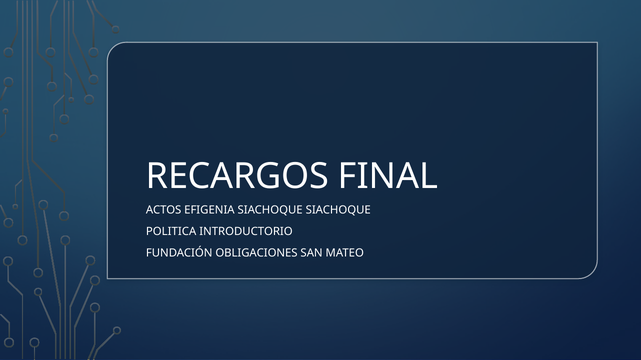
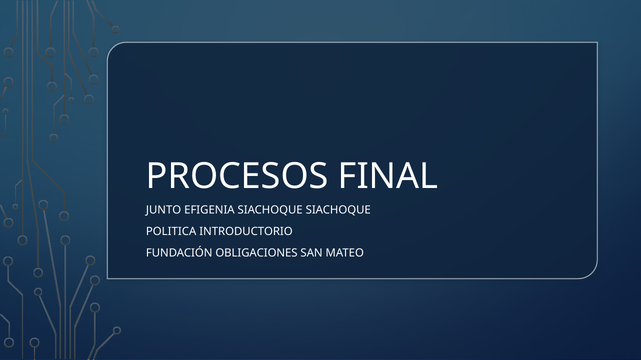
RECARGOS: RECARGOS -> PROCESOS (237, 177)
ACTOS: ACTOS -> JUNTO (164, 210)
